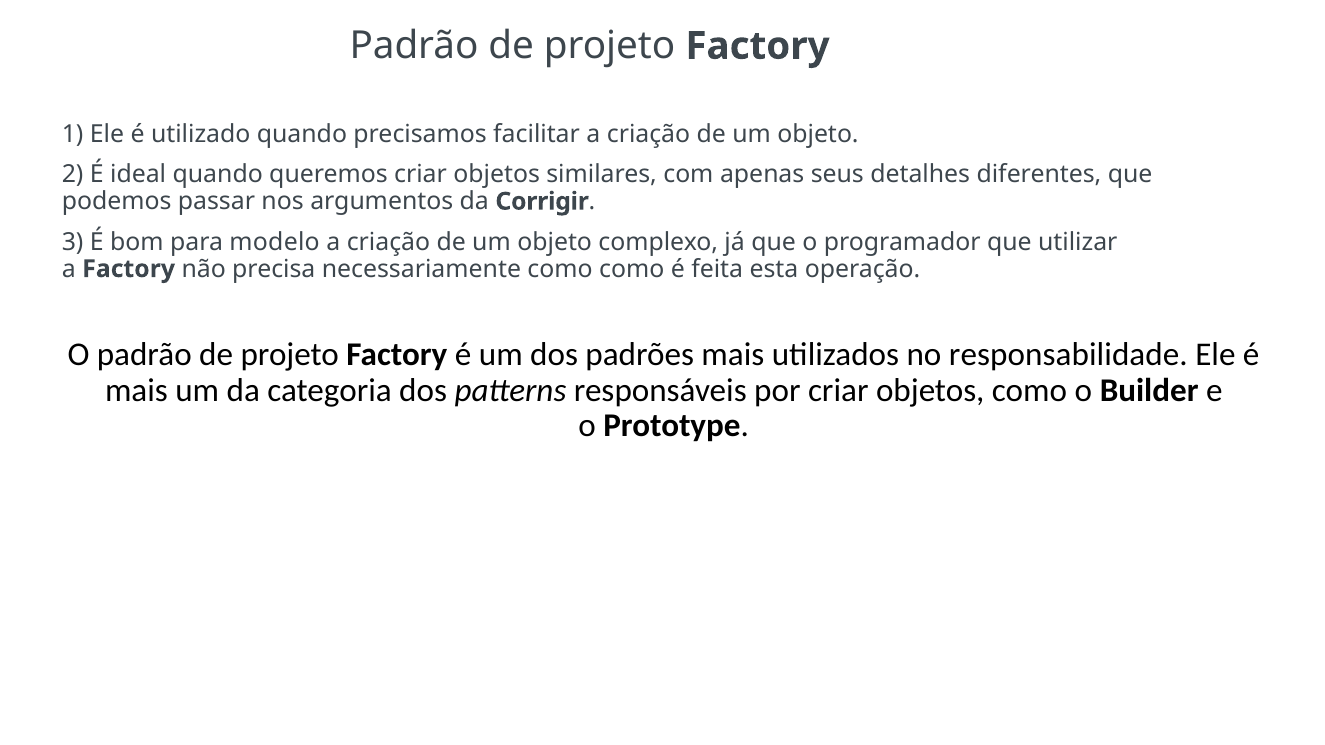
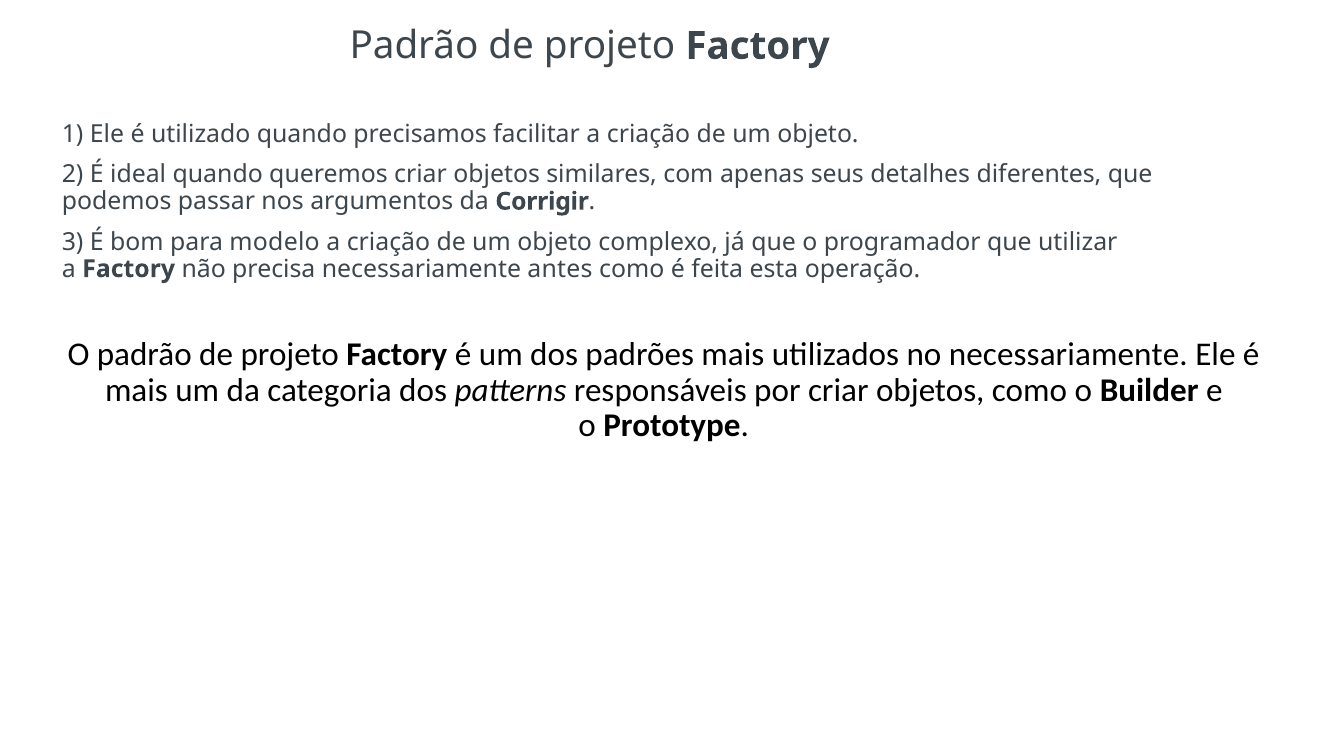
necessariamente como: como -> antes (560, 269)
no responsabilidade: responsabilidade -> necessariamente (1068, 355)
